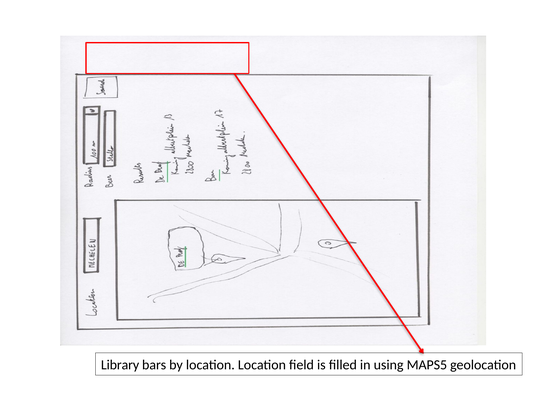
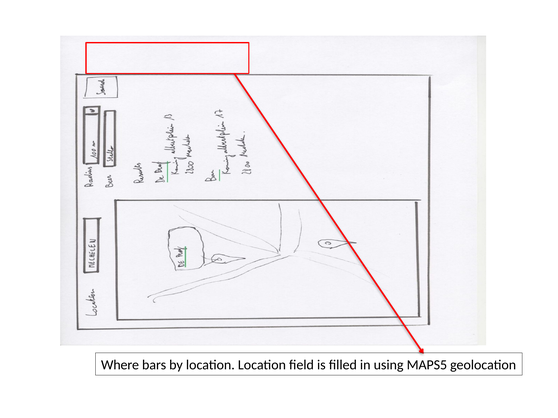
Library: Library -> Where (120, 365)
